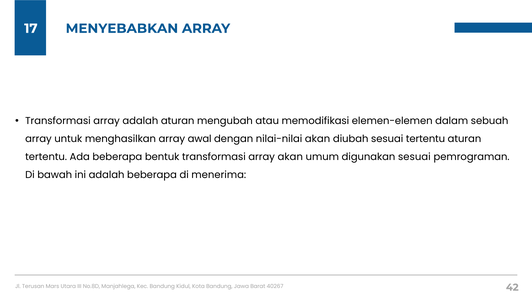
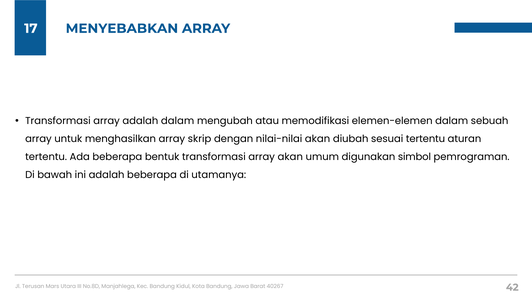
adalah aturan: aturan -> dalam (178, 121)
awal: awal -> skrip (200, 139)
digunakan sesuai: sesuai -> simbol (414, 157)
menerima: menerima -> utamanya (219, 175)
